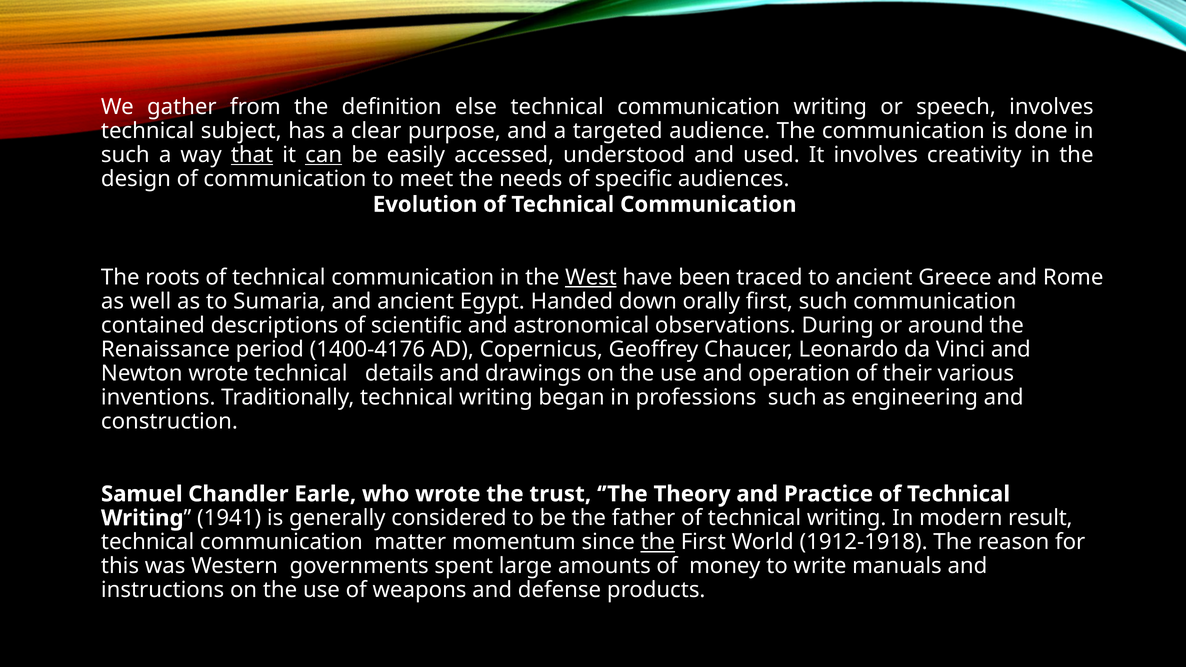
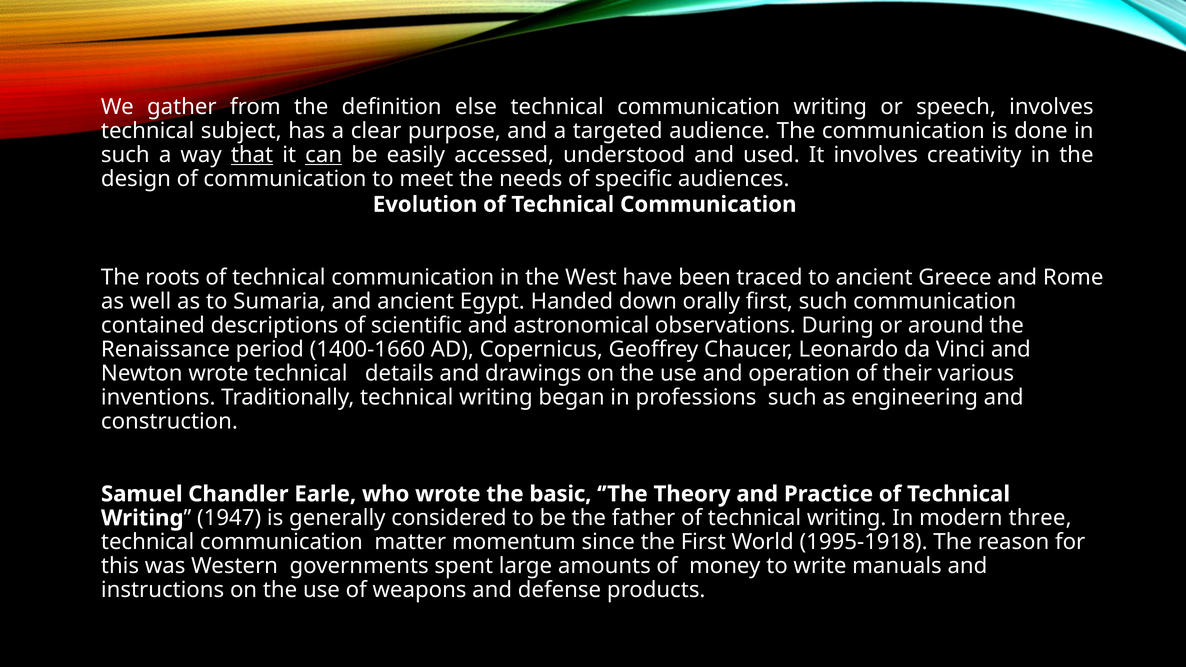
West underline: present -> none (591, 277)
1400-4176: 1400-4176 -> 1400-1660 (367, 349)
trust: trust -> basic (560, 494)
1941: 1941 -> 1947 (229, 518)
result: result -> three (1040, 518)
the underline: present -> none (658, 542)
1912-1918: 1912-1918 -> 1995-1918 (864, 542)
